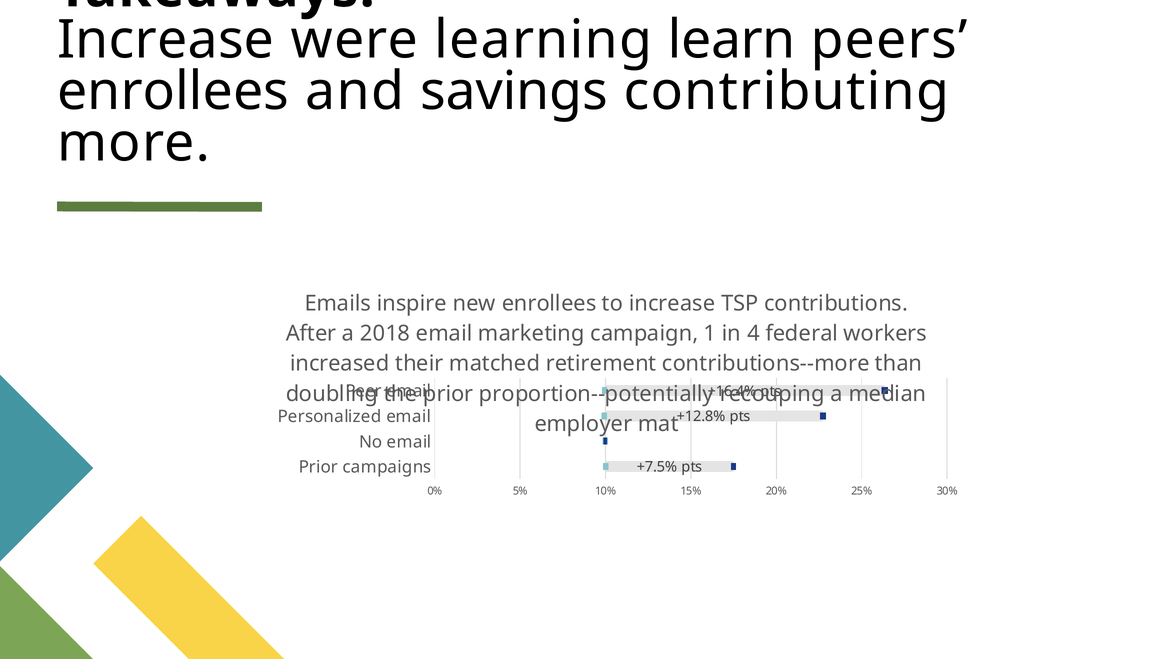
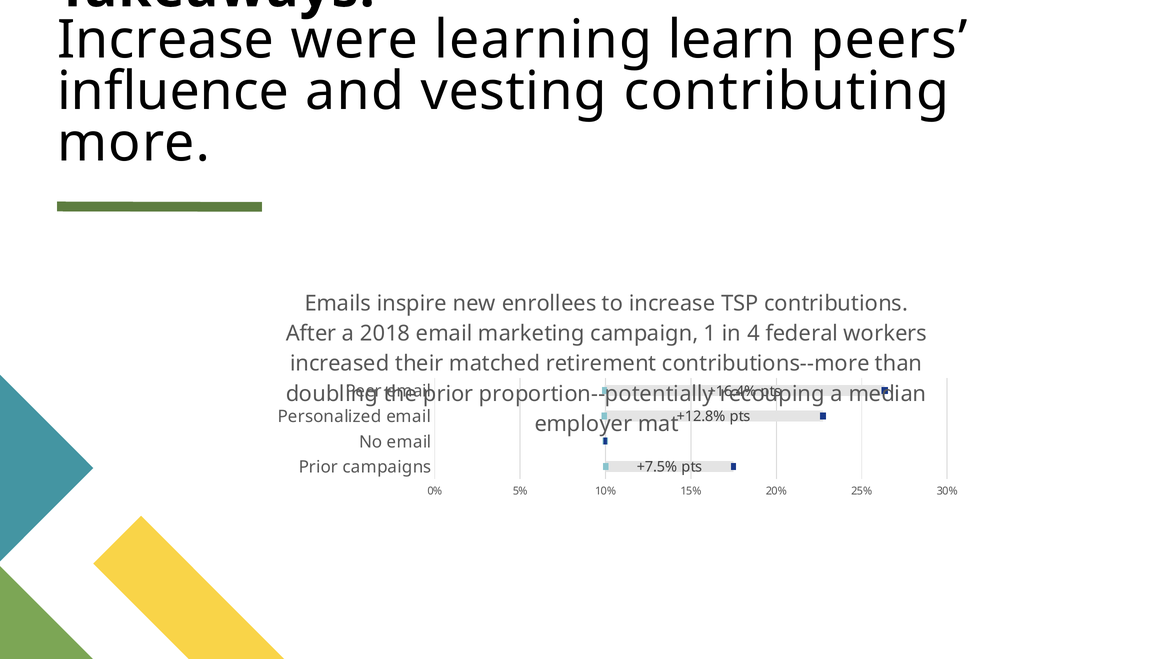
enrollees: enrollees -> influence (173, 92)
savings: savings -> vesting (514, 92)
